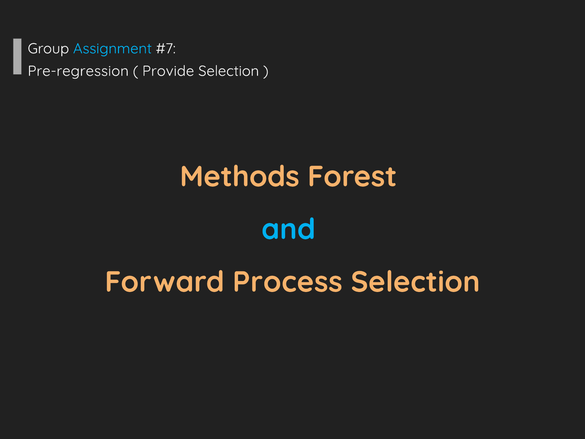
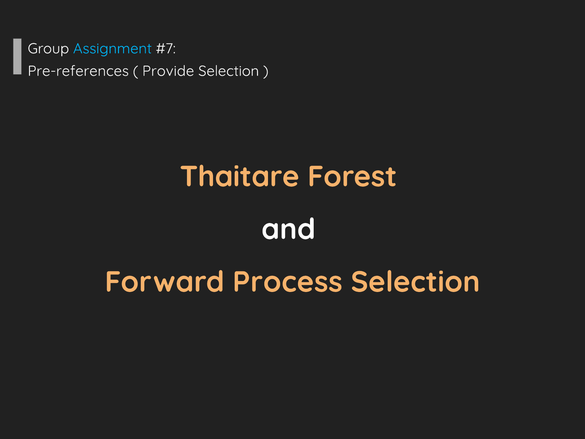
Pre-regression: Pre-regression -> Pre-references (78, 71)
Methods: Methods -> Thaitare (240, 177)
and colour: light blue -> white (288, 229)
